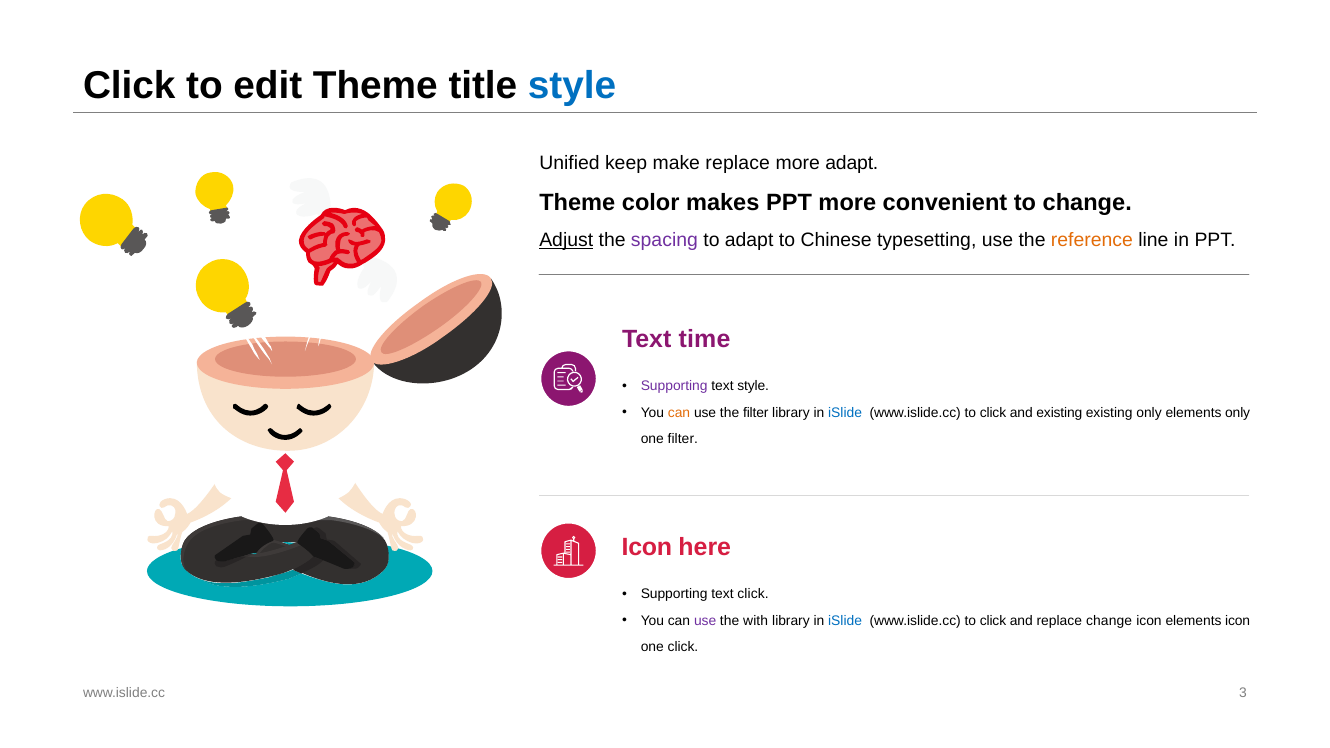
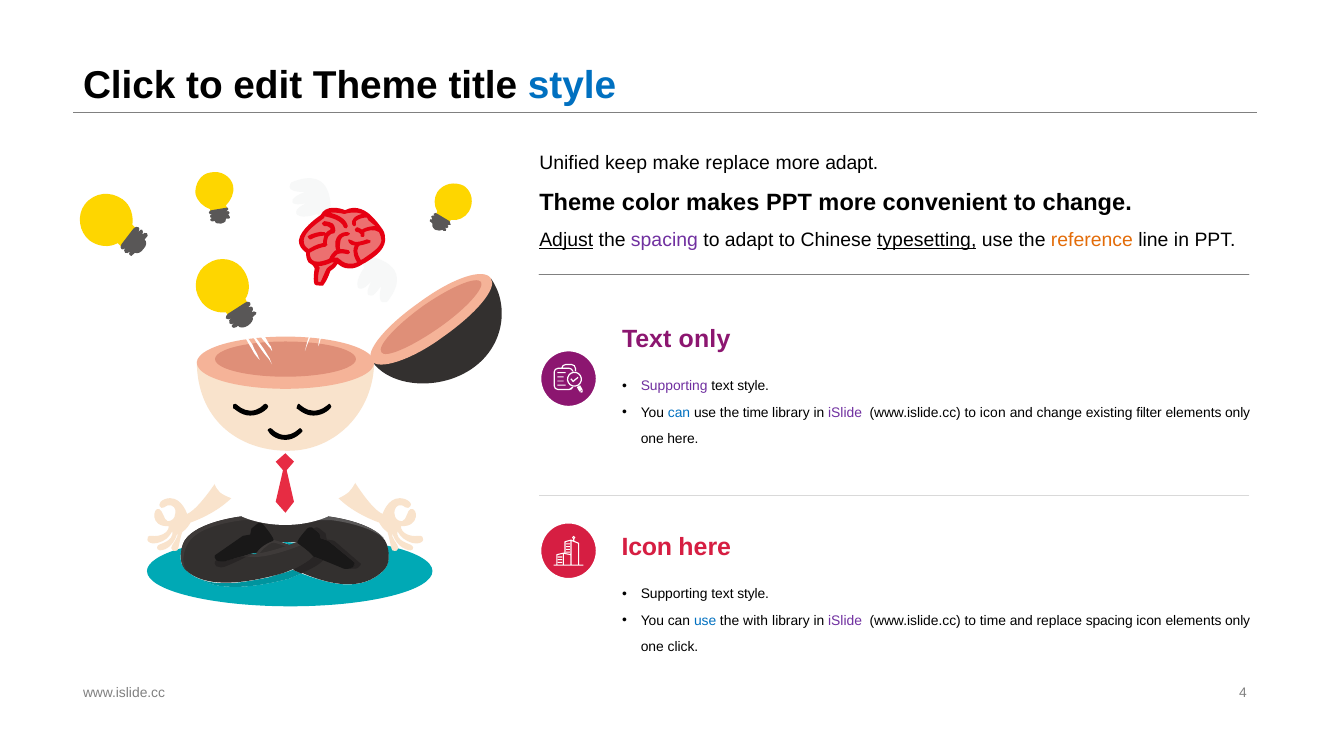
typesetting underline: none -> present (927, 240)
Text time: time -> only (705, 339)
can colour: orange -> blue (679, 413)
the filter: filter -> time (756, 413)
iSlide colour: blue -> purple (845, 413)
click: click -> icon (993, 413)
and existing: existing -> change (1059, 413)
existing only: only -> filter (1149, 413)
one filter: filter -> here (683, 439)
click: click -> style (753, 595)
use colour: purple -> blue (705, 621)
iSlide colour: blue -> purple (845, 621)
click: click -> time (993, 621)
replace change: change -> spacing (1109, 621)
icon elements icon: icon -> only (1238, 621)
3: 3 -> 4 (1243, 693)
